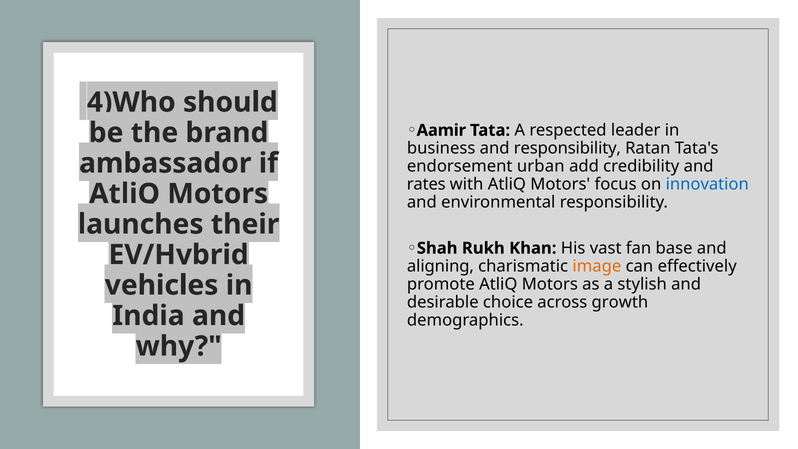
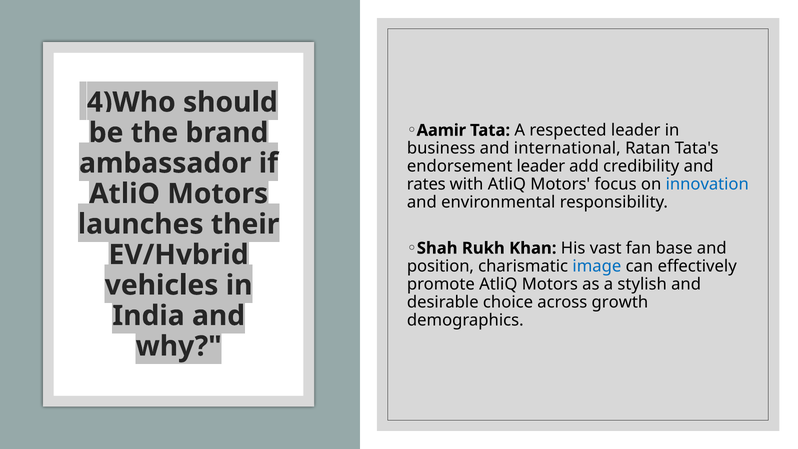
and responsibility: responsibility -> international (567, 148)
endorsement urban: urban -> leader (541, 166)
aligning: aligning -> position (440, 266)
image colour: orange -> blue (597, 266)
